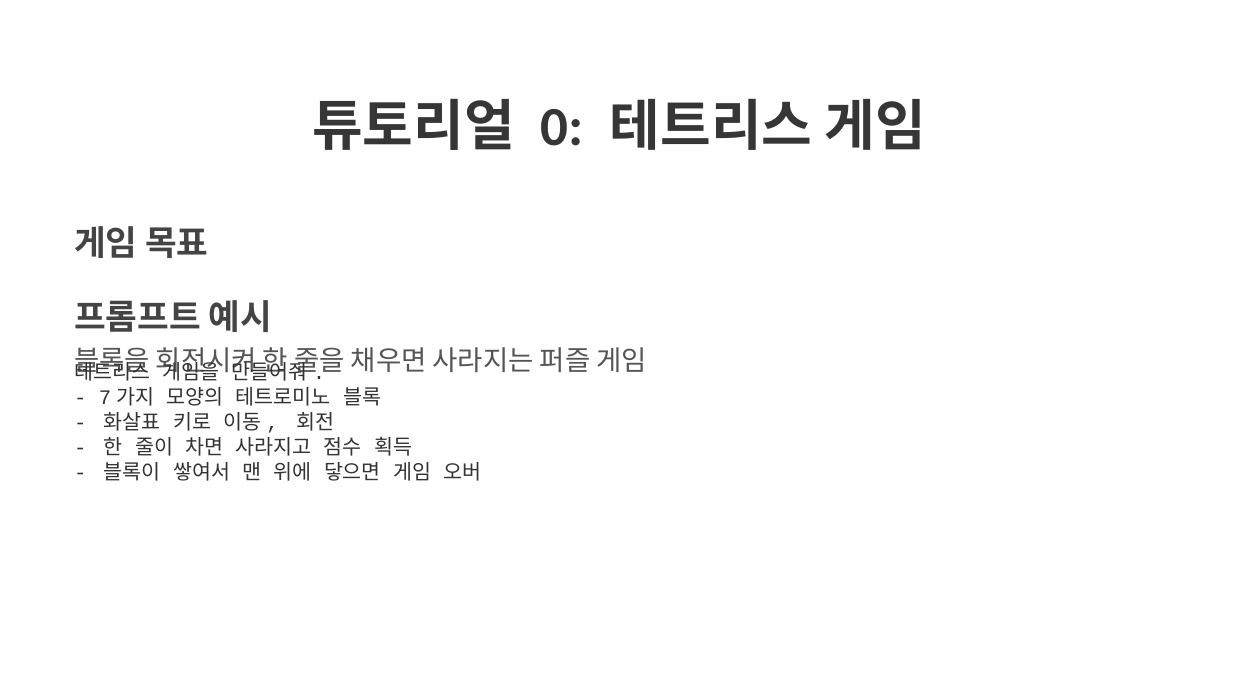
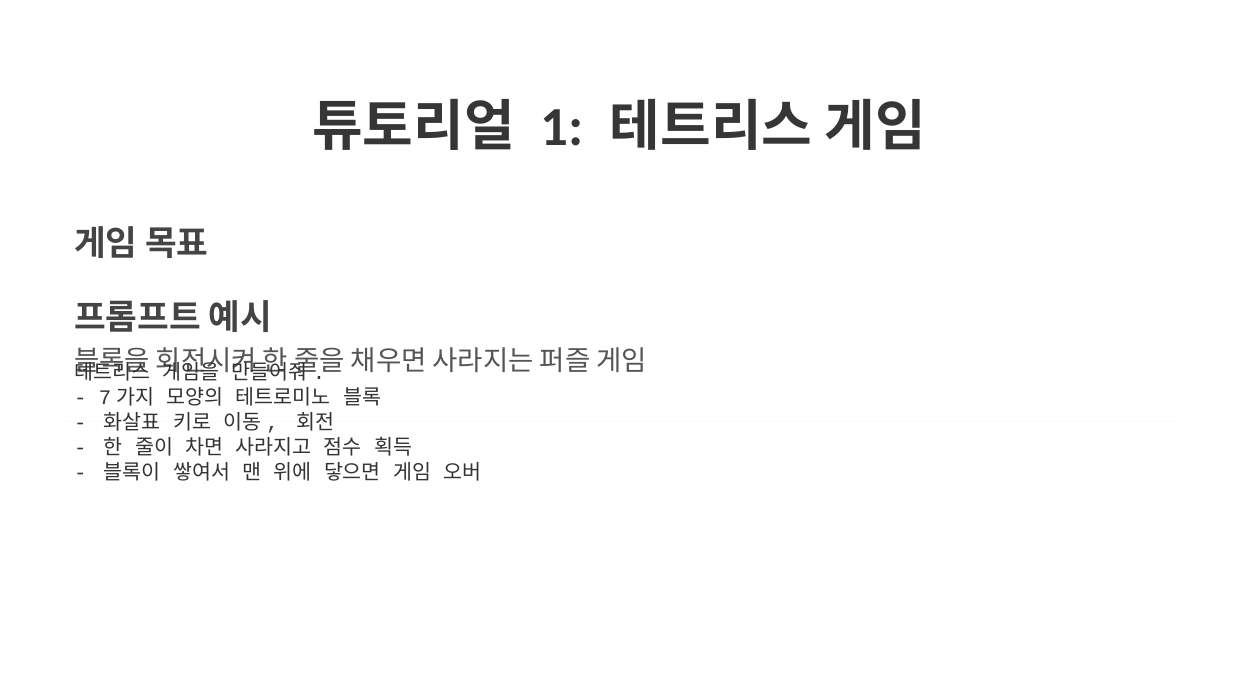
0: 0 -> 1 (562, 128)
